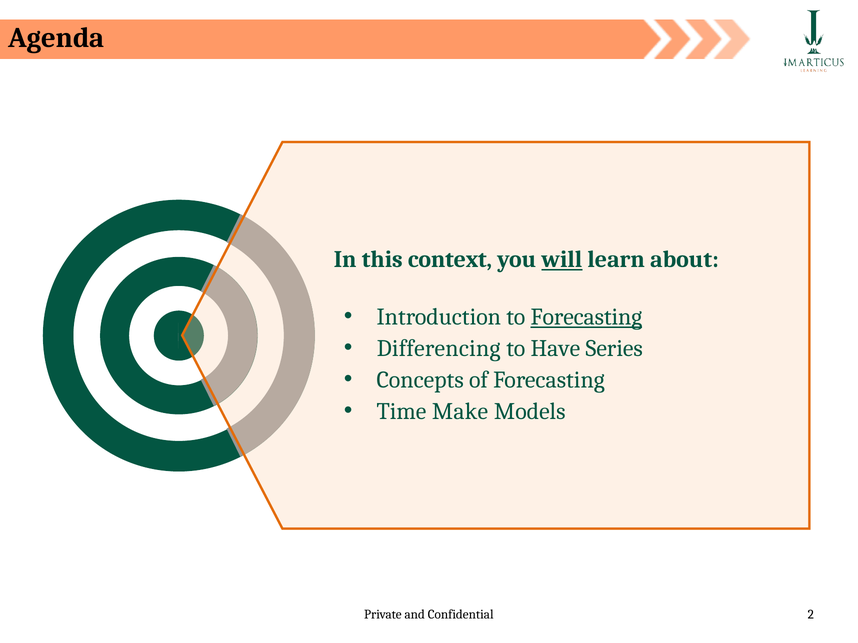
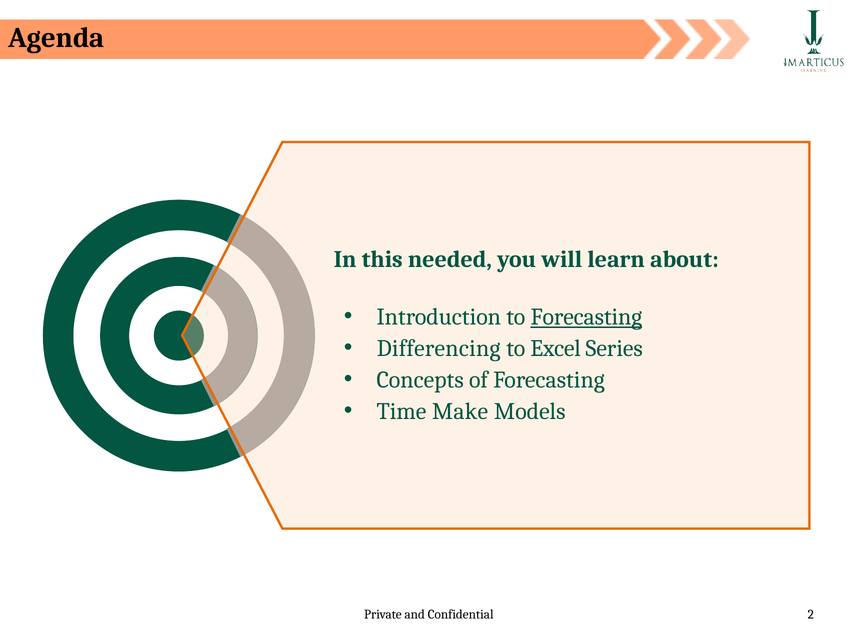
context: context -> needed (450, 260)
will underline: present -> none (562, 260)
Have: Have -> Excel (556, 349)
